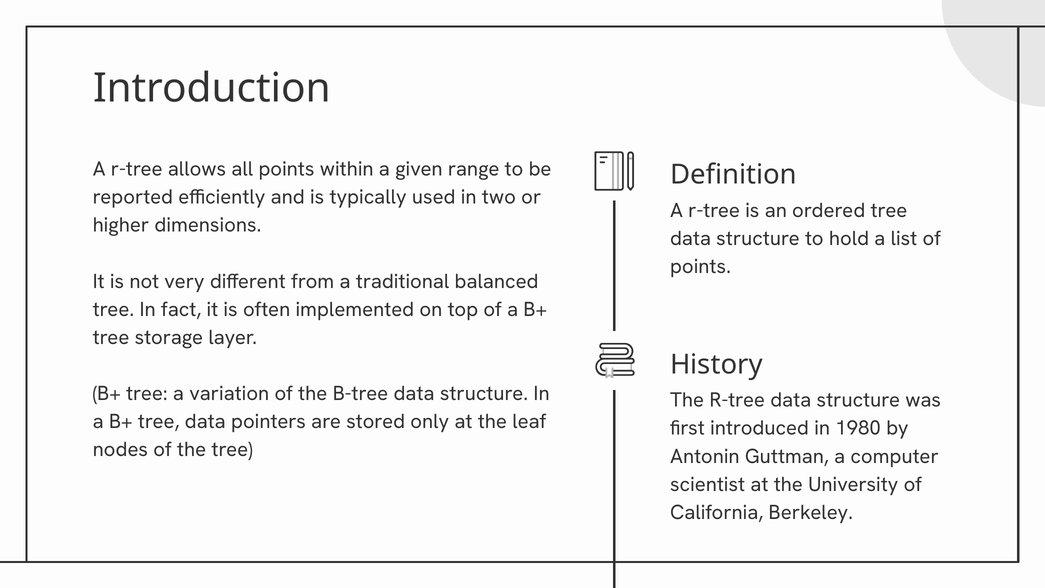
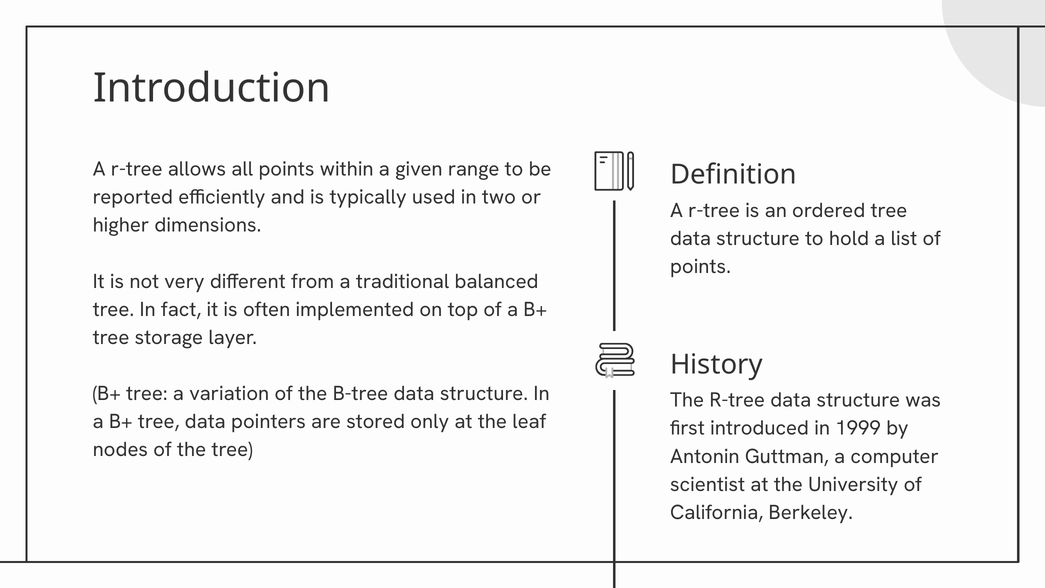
1980: 1980 -> 1999 (858, 428)
